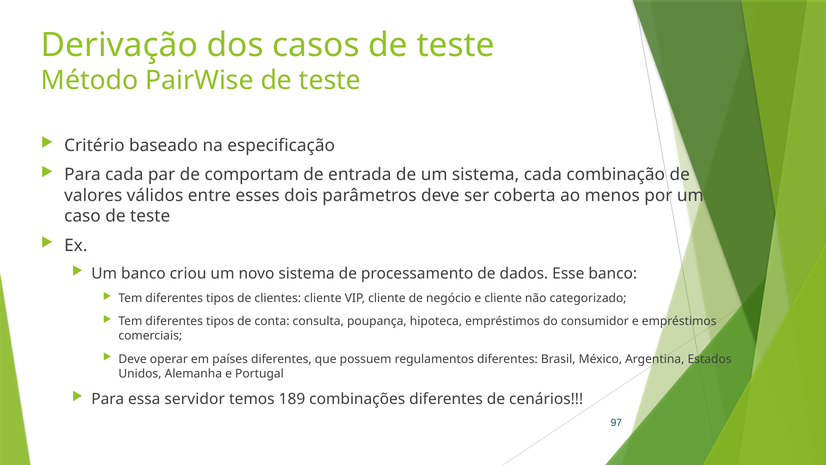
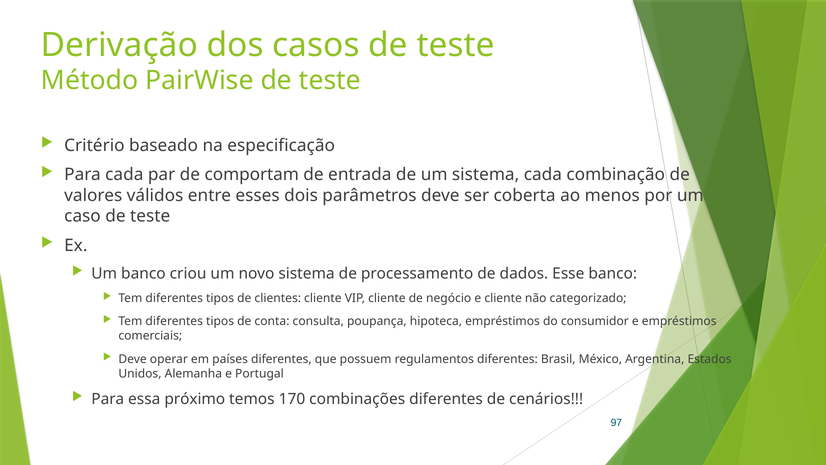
servidor: servidor -> próximo (195, 399)
189: 189 -> 170 (292, 399)
